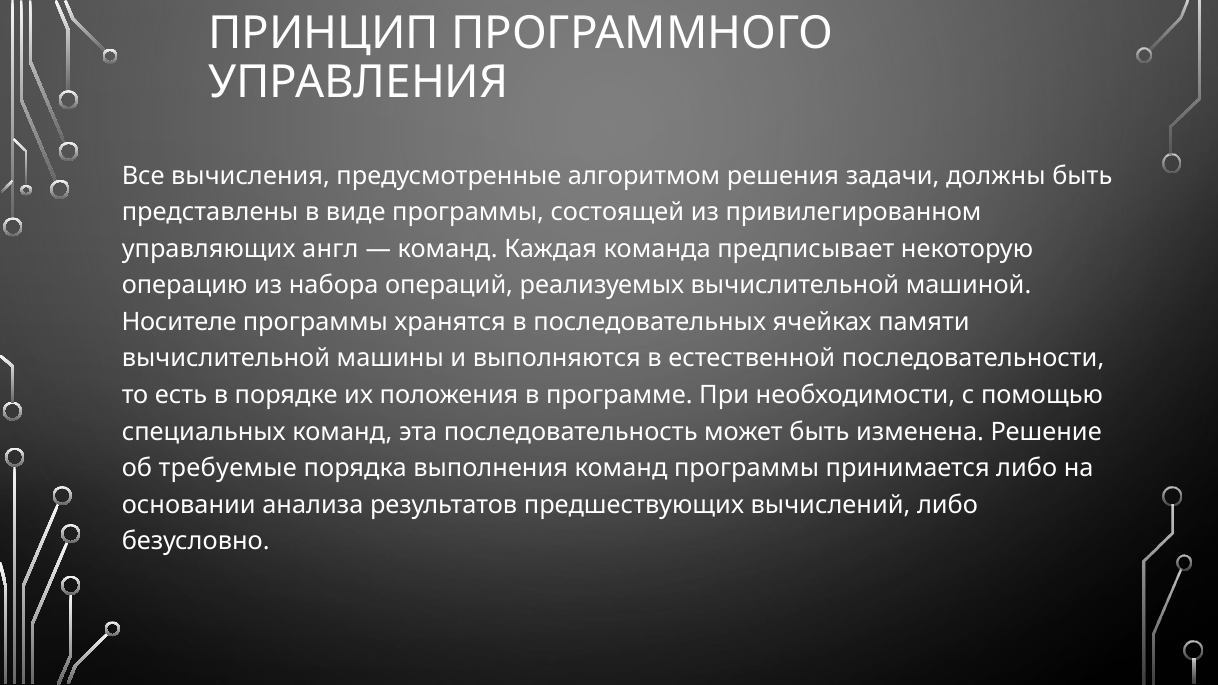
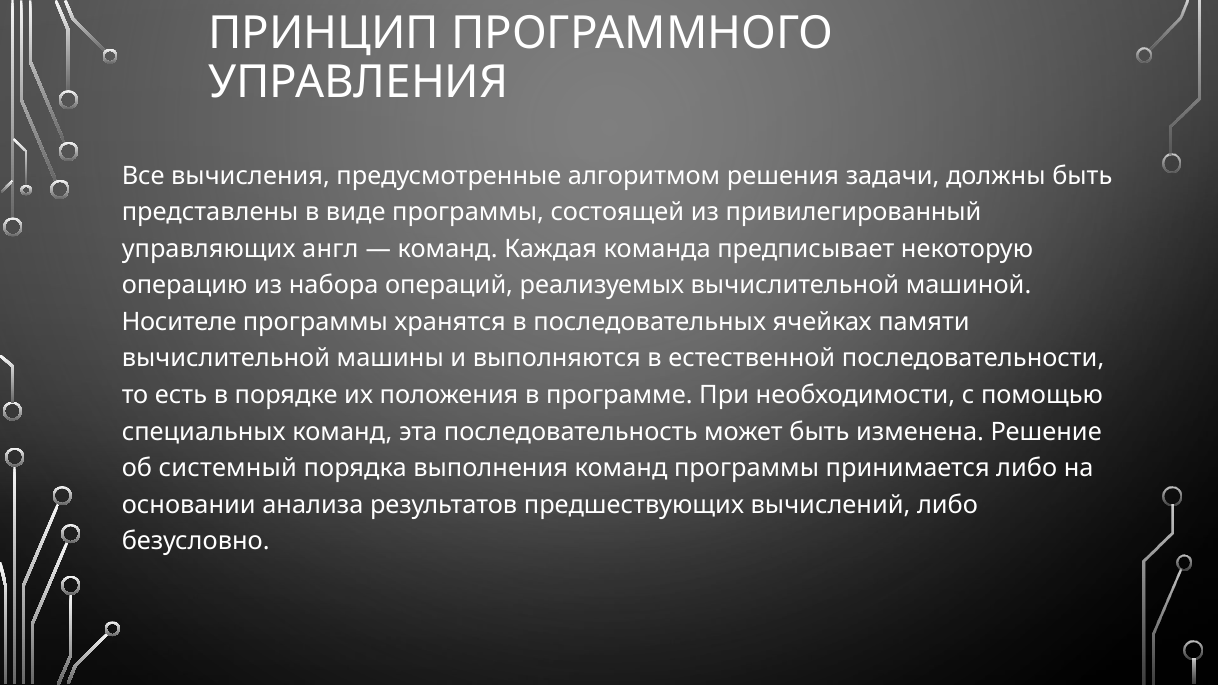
привилегированном: привилегированном -> привилегированный (854, 213)
требуемые: требуемые -> системный (228, 468)
